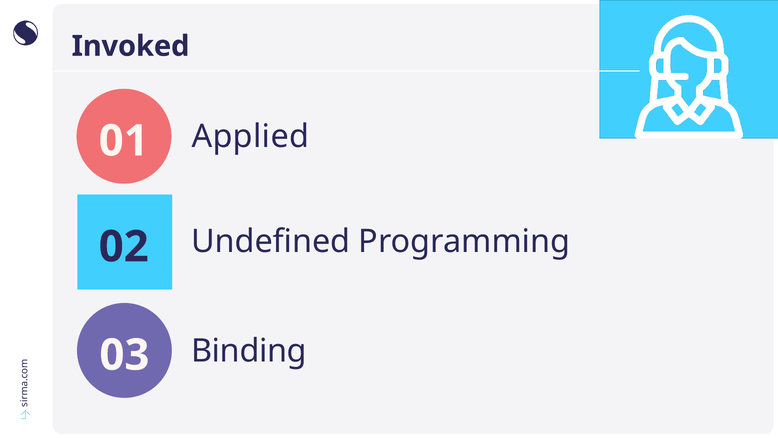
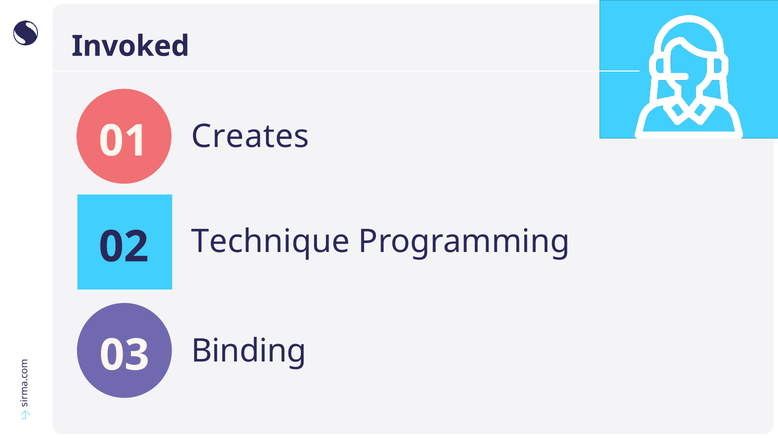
Applied: Applied -> Creates (250, 137)
Undefined: Undefined -> Technique (271, 241)
